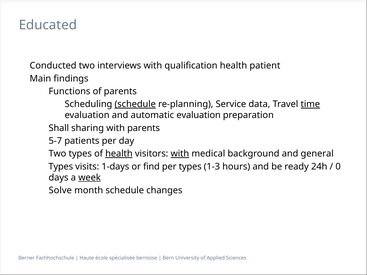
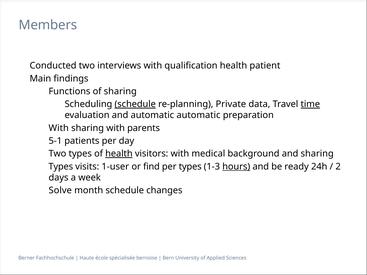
Educated: Educated -> Members (48, 25)
of parents: parents -> sharing (120, 91)
Service: Service -> Private (231, 104)
automatic evaluation: evaluation -> automatic (199, 115)
Shall: Shall -> With (59, 128)
5-7: 5-7 -> 5-1 (55, 141)
with underline: present -> none (180, 154)
and general: general -> sharing (317, 154)
1-days: 1-days -> 1-user (115, 167)
hours underline: none -> present (236, 167)
0: 0 -> 2 (338, 167)
week underline: present -> none (90, 178)
